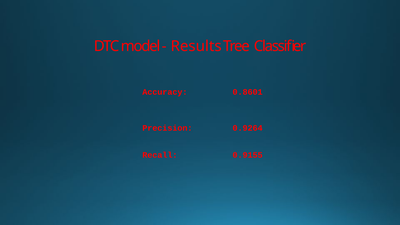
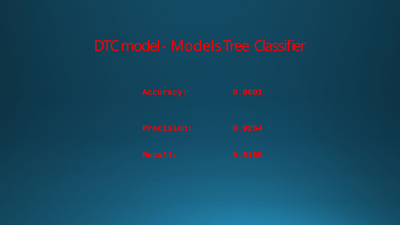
Results: Results -> Models (196, 46)
